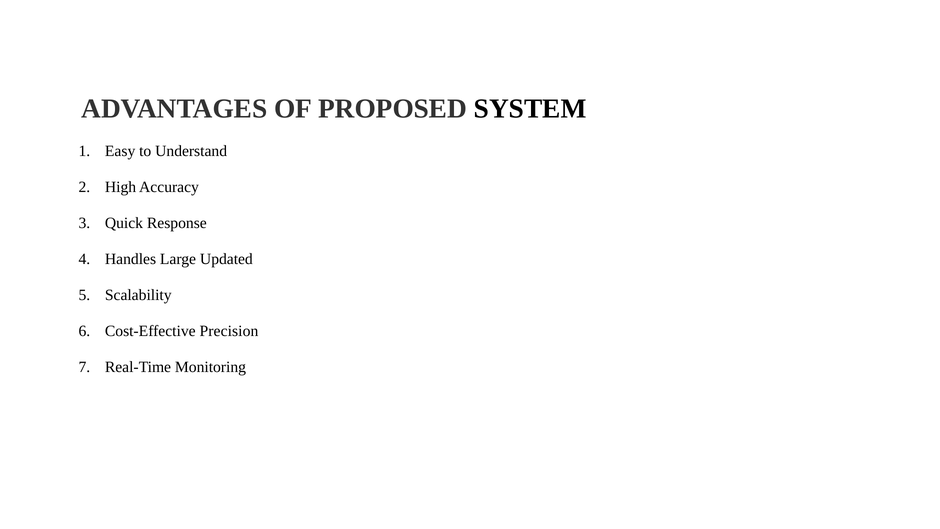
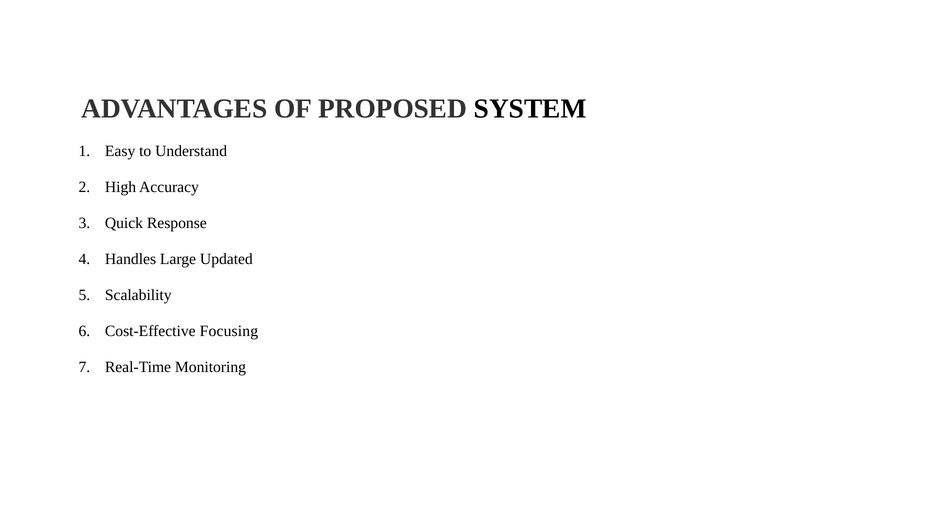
Precision: Precision -> Focusing (229, 331)
